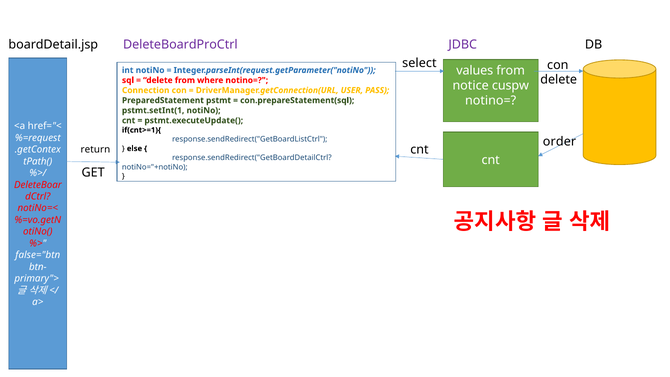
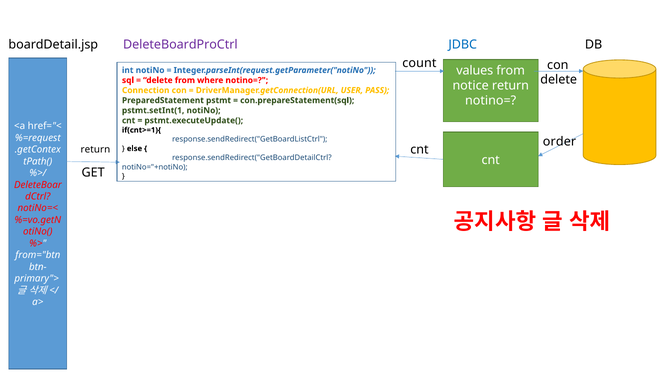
JDBC colour: purple -> blue (463, 45)
select: select -> count (419, 63)
notice cuspw: cuspw -> return (510, 85)
false="btn: false="btn -> from="btn (38, 255)
